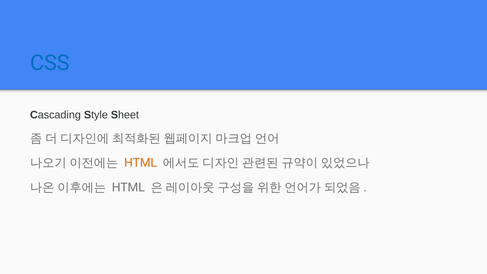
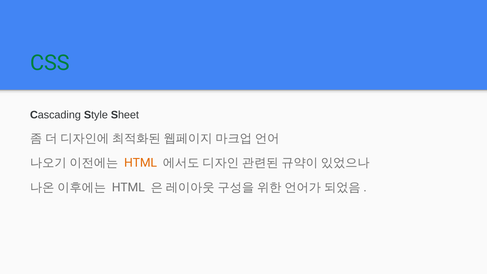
CSS colour: blue -> green (50, 63)
